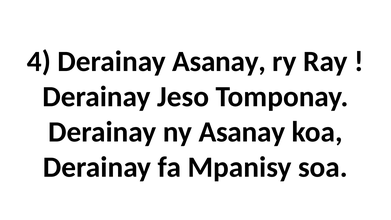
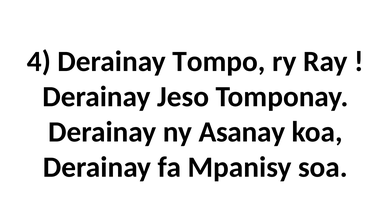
Derainay Asanay: Asanay -> Tompo (219, 62)
